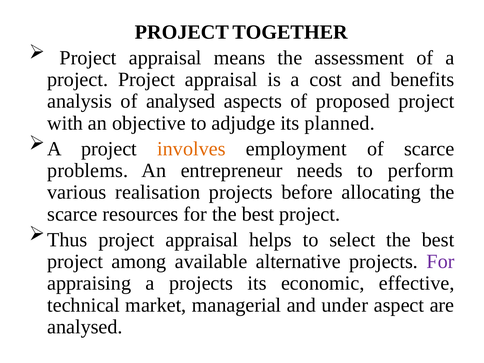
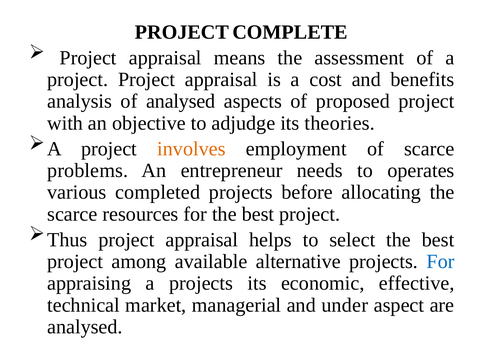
TOGETHER: TOGETHER -> COMPLETE (290, 32)
planned: planned -> theories (340, 123)
perform: perform -> operates (421, 170)
realisation: realisation -> completed (158, 192)
For colour: purple -> blue (440, 261)
